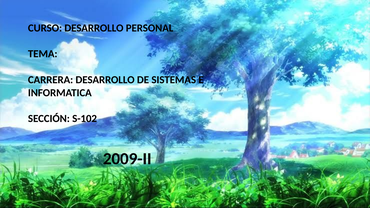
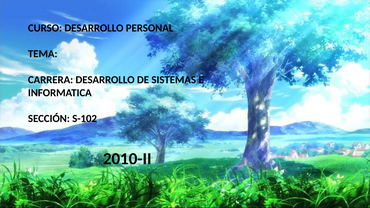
2009-II: 2009-II -> 2010-II (127, 159)
